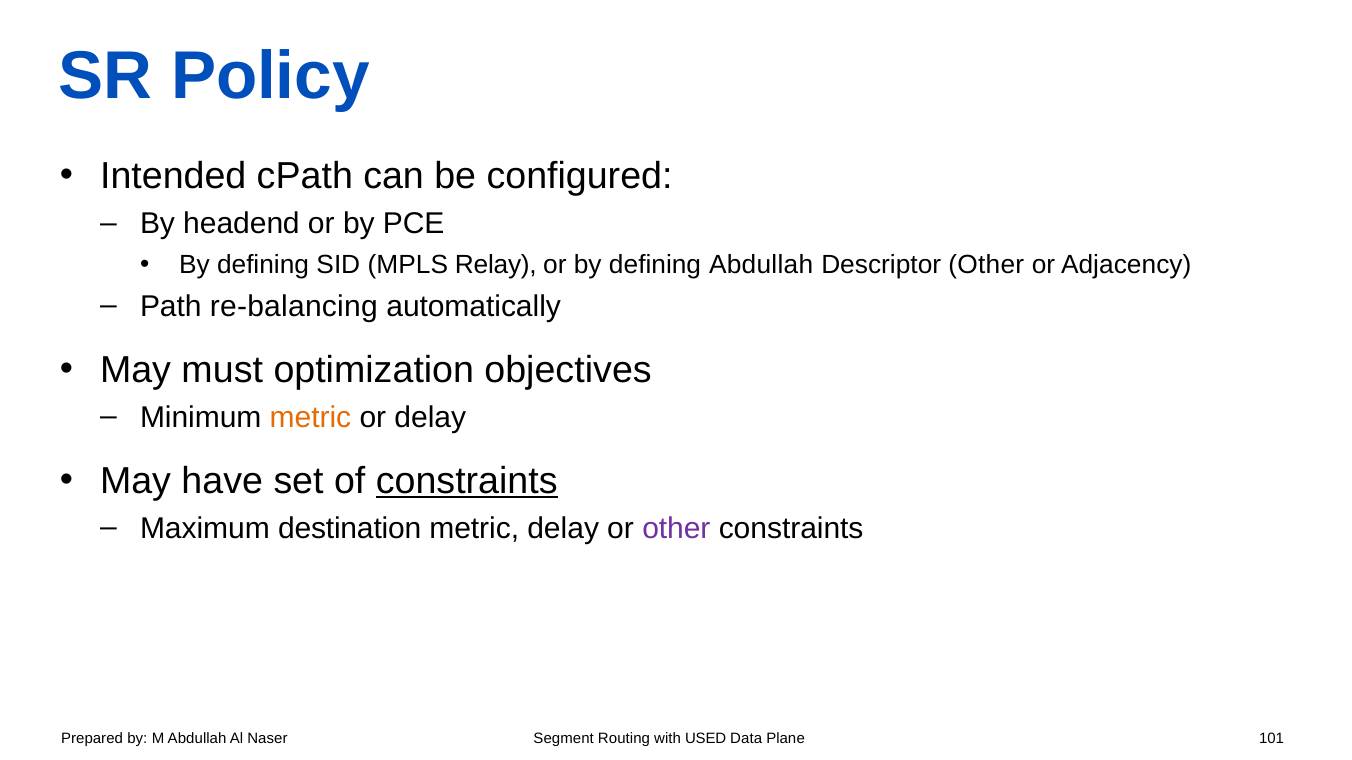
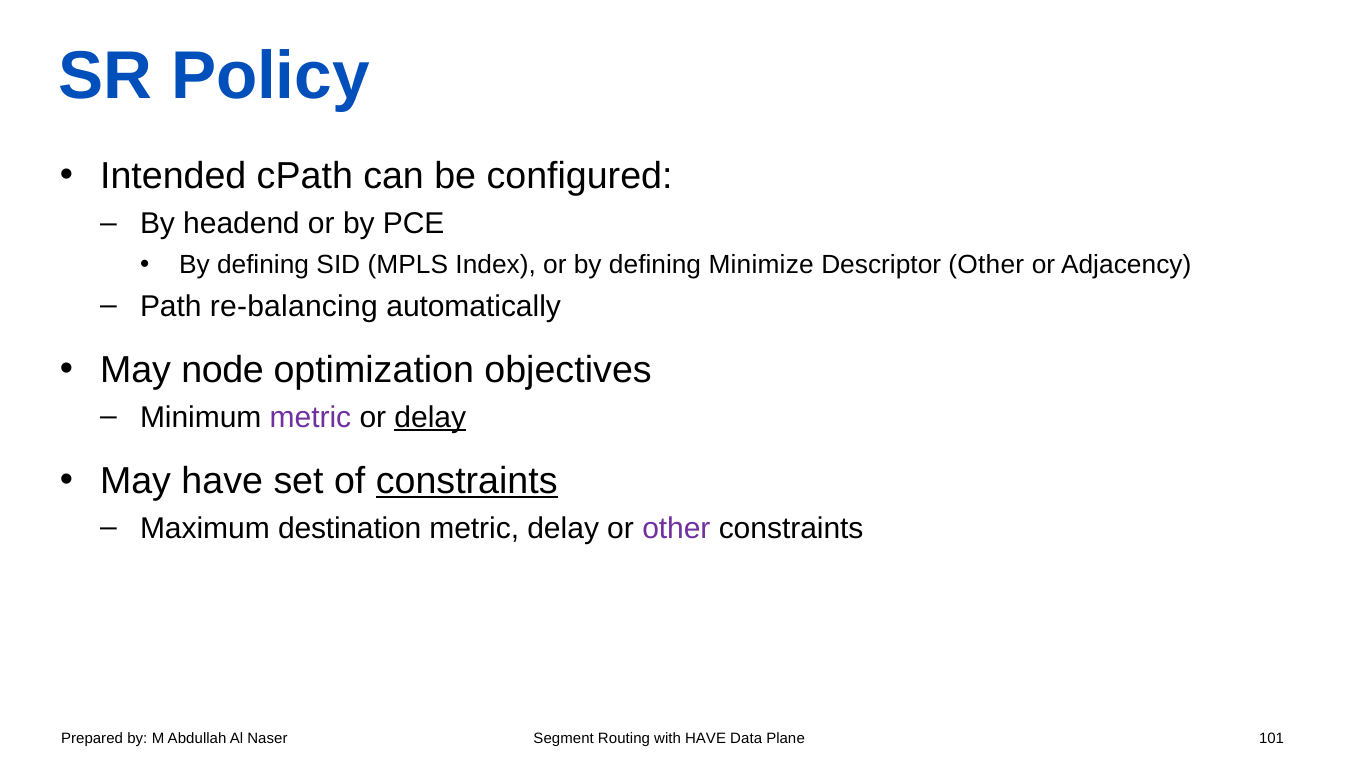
Relay: Relay -> Index (496, 265)
defining Abdullah: Abdullah -> Minimize (761, 265)
must: must -> node (222, 370)
metric colour: orange -> purple (310, 418)
delay underline: none -> present (430, 418)
USED: USED -> HAVE (706, 739)
